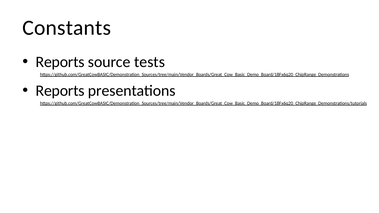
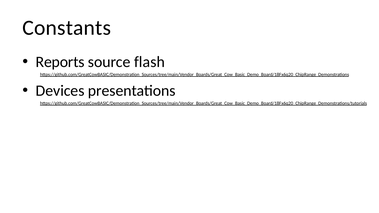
tests: tests -> flash (149, 62)
Reports: Reports -> Devices (60, 91)
